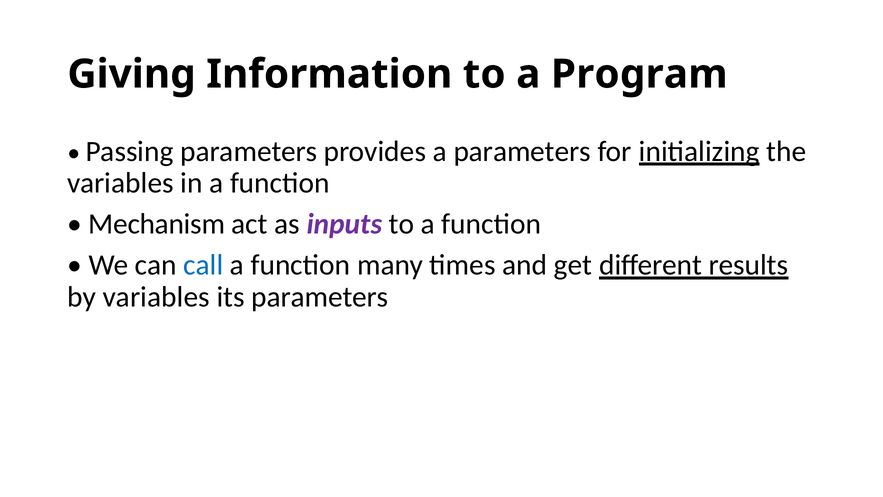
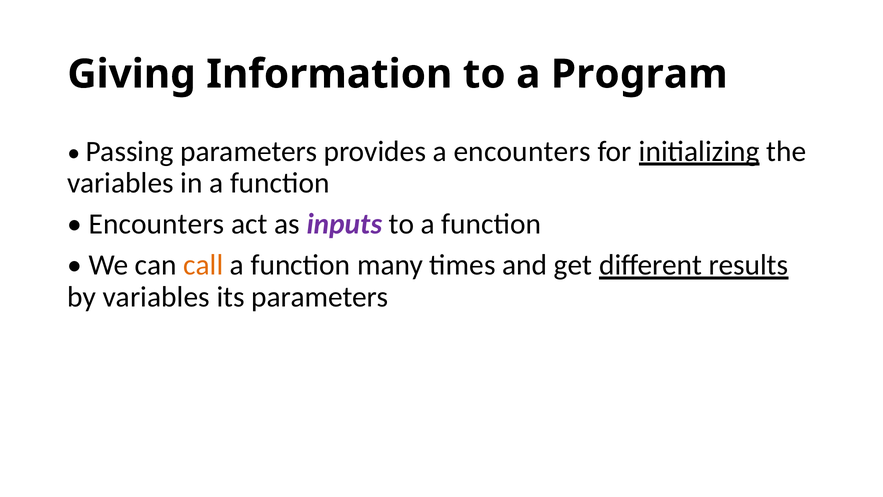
a parameters: parameters -> encounters (522, 151)
Mechanism: Mechanism -> Encounters (157, 224)
call colour: blue -> orange (203, 265)
